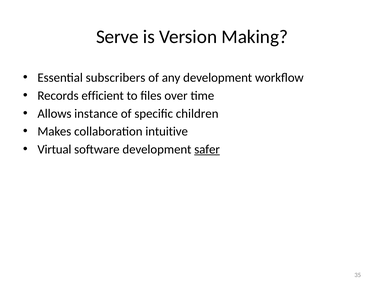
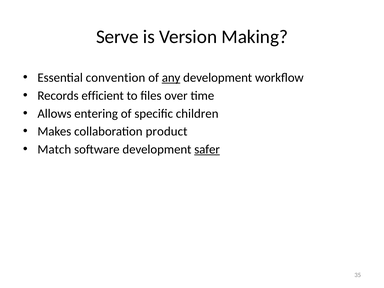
subscribers: subscribers -> convention (115, 78)
any underline: none -> present (171, 78)
instance: instance -> entering (96, 114)
intuitive: intuitive -> product (167, 131)
Virtual: Virtual -> Match (54, 149)
